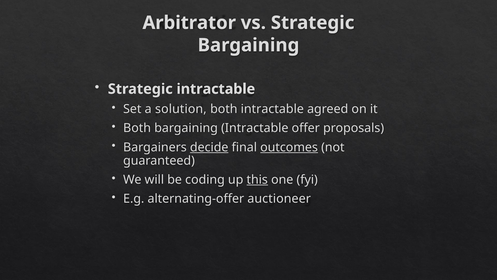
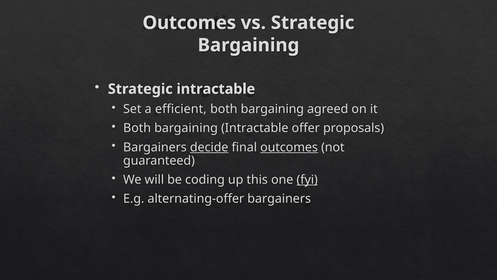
Arbitrator: Arbitrator -> Outcomes (189, 23)
solution: solution -> efficient (181, 109)
intractable: intractable -> bargaining (272, 109)
this underline: present -> none (257, 179)
fyi underline: none -> present (307, 179)
alternating-offer auctioneer: auctioneer -> bargainers (279, 198)
